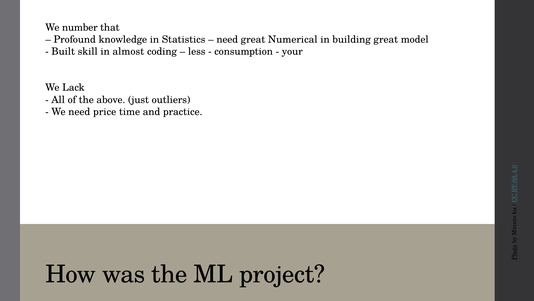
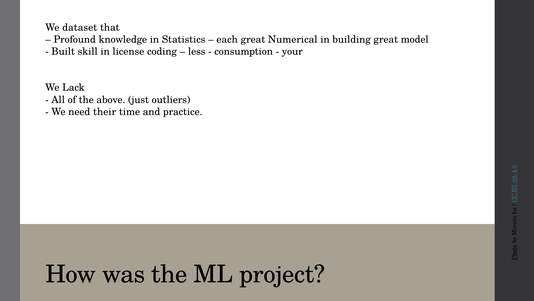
number: number -> dataset (80, 27)
need: need -> each (227, 39)
almost: almost -> license (128, 51)
price: price -> their (105, 111)
